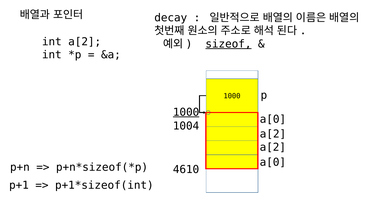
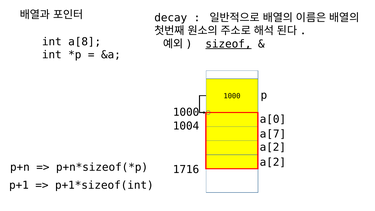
int a[2: a[2 -> a[8 (85, 42)
1000 underline: present -> none (186, 112)
a[2: a[2 -> a[7 (273, 134)
a[0: a[0 -> a[2 (273, 162)
4610: 4610 -> 1716 (186, 169)
